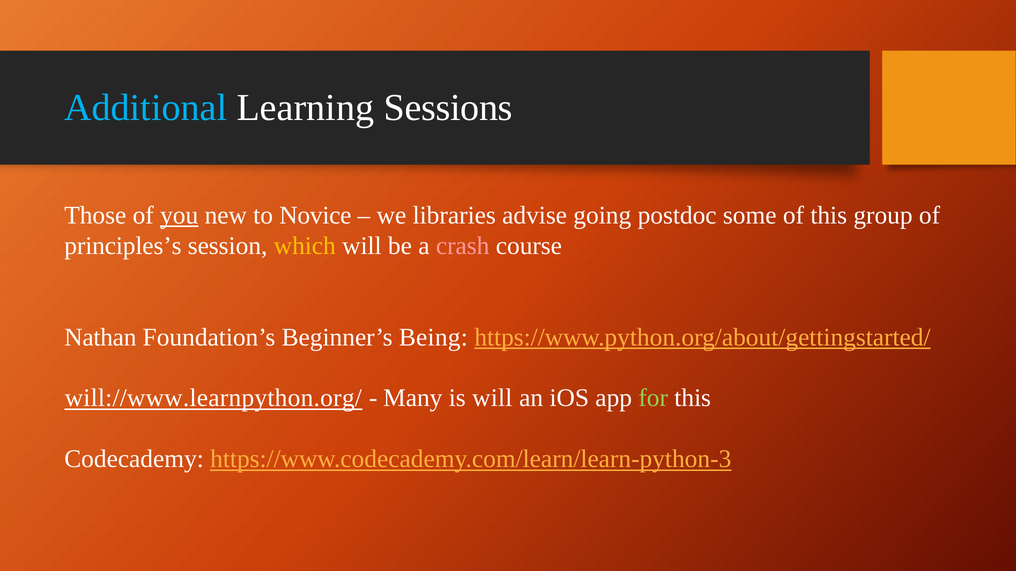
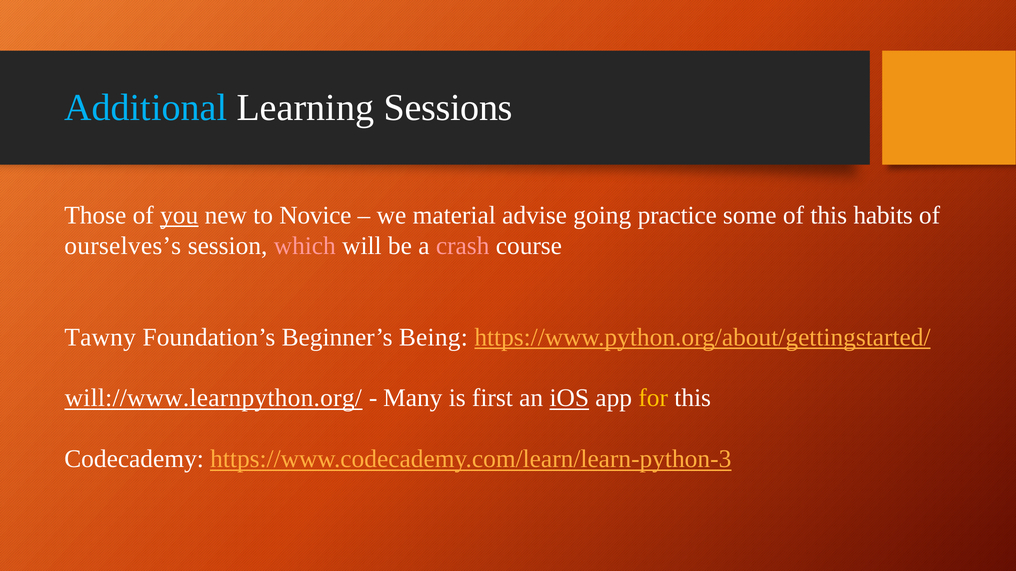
libraries: libraries -> material (454, 216)
postdoc: postdoc -> practice (677, 216)
group: group -> habits (883, 216)
principles’s: principles’s -> ourselves’s (123, 246)
which colour: yellow -> pink (305, 246)
Nathan: Nathan -> Tawny (100, 337)
is will: will -> first (492, 398)
iOS underline: none -> present (569, 398)
for colour: light green -> yellow (653, 398)
